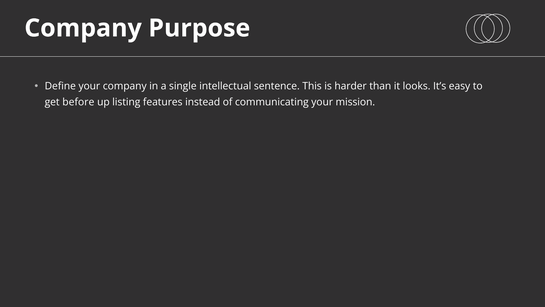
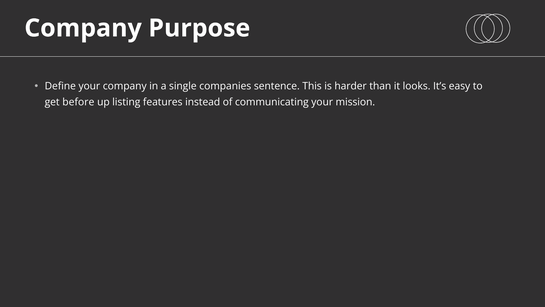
intellectual: intellectual -> companies (225, 86)
